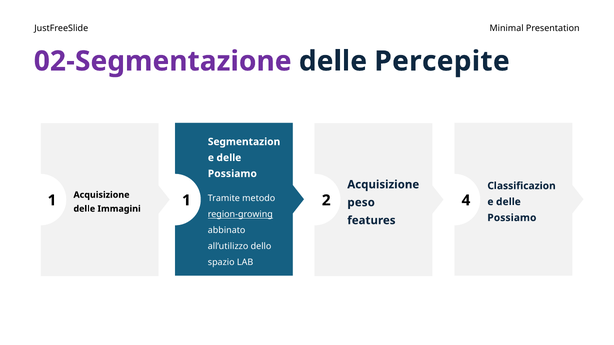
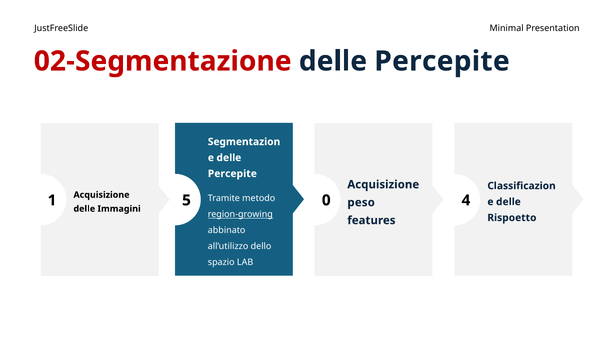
02-Segmentazione colour: purple -> red (163, 61)
Possiamo: Possiamo -> Percepite (232, 174)
1: 1 -> 5 (186, 201)
2: 2 -> 0 (326, 201)
Possiamo: Possiamo -> Rispoetto (512, 218)
